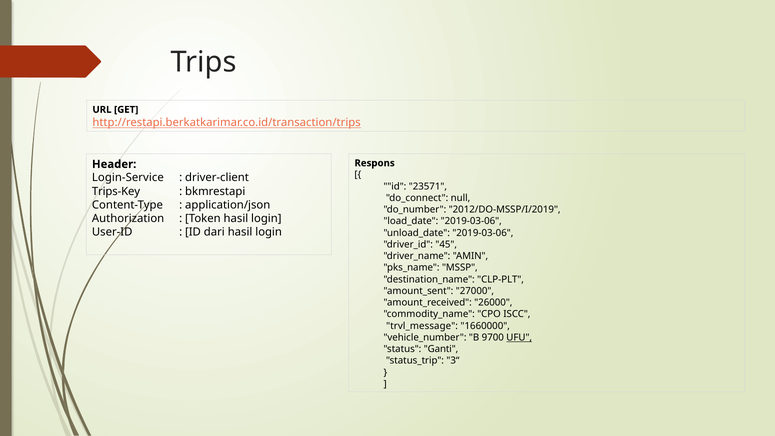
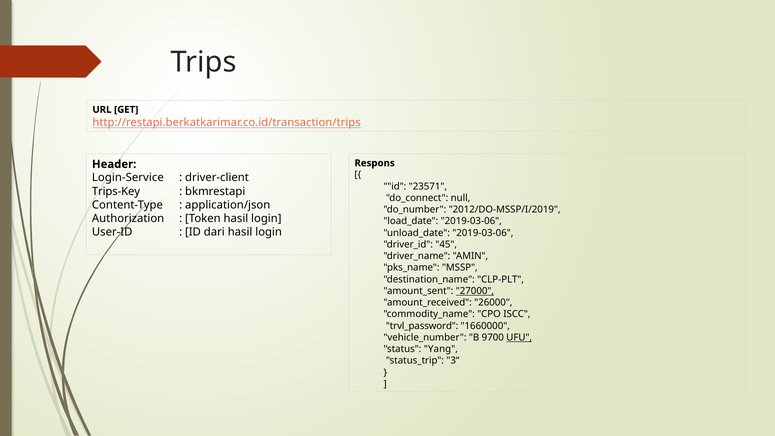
27000 underline: none -> present (475, 291)
trvl_message: trvl_message -> trvl_password (422, 326)
Ganti: Ganti -> Yang (441, 349)
